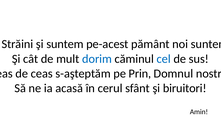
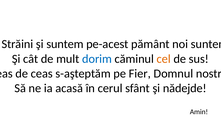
cel colour: blue -> orange (164, 59)
Prin: Prin -> Fier (140, 74)
biruitori: biruitori -> nădejde (185, 88)
